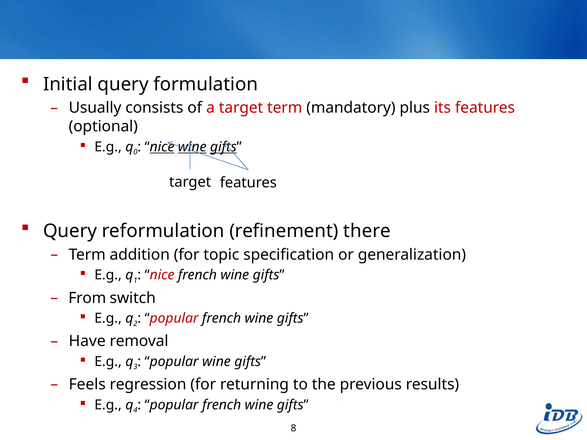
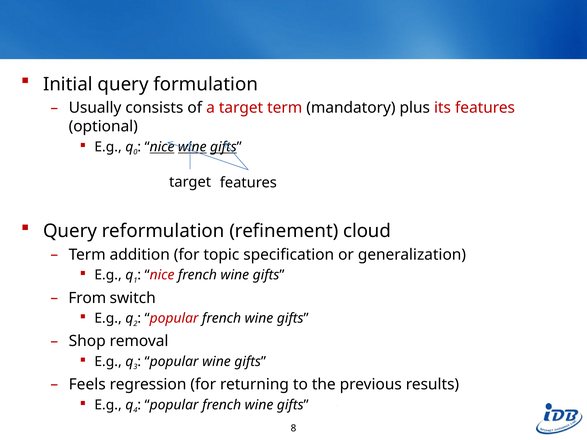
there: there -> cloud (367, 231)
Have: Have -> Shop (87, 341)
